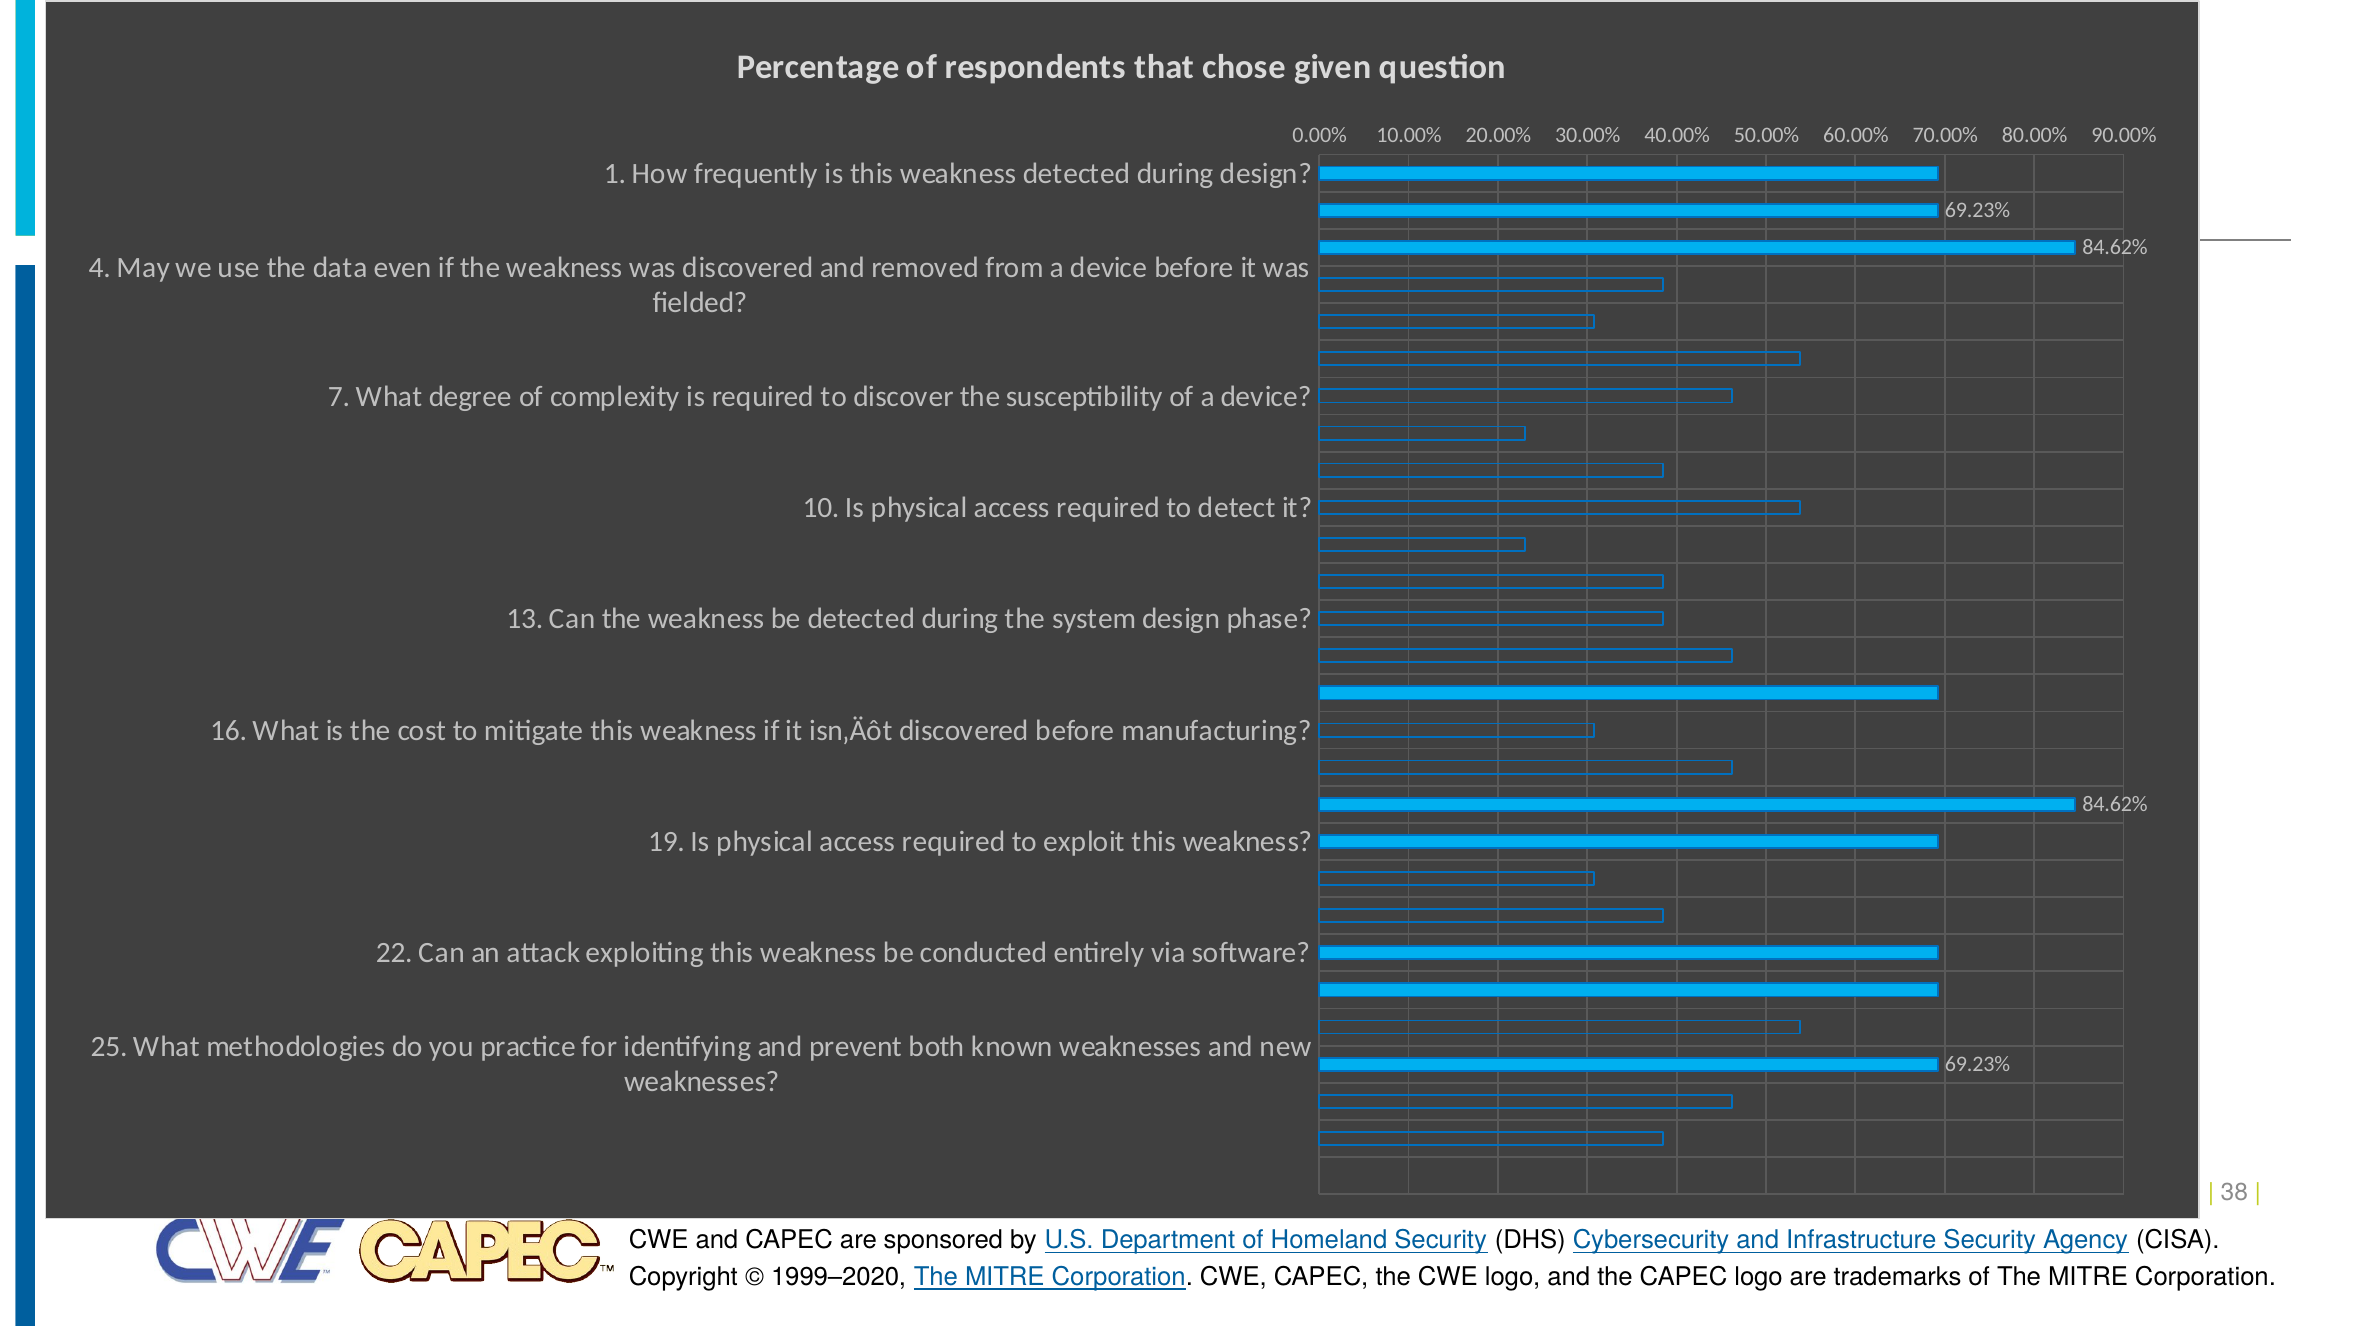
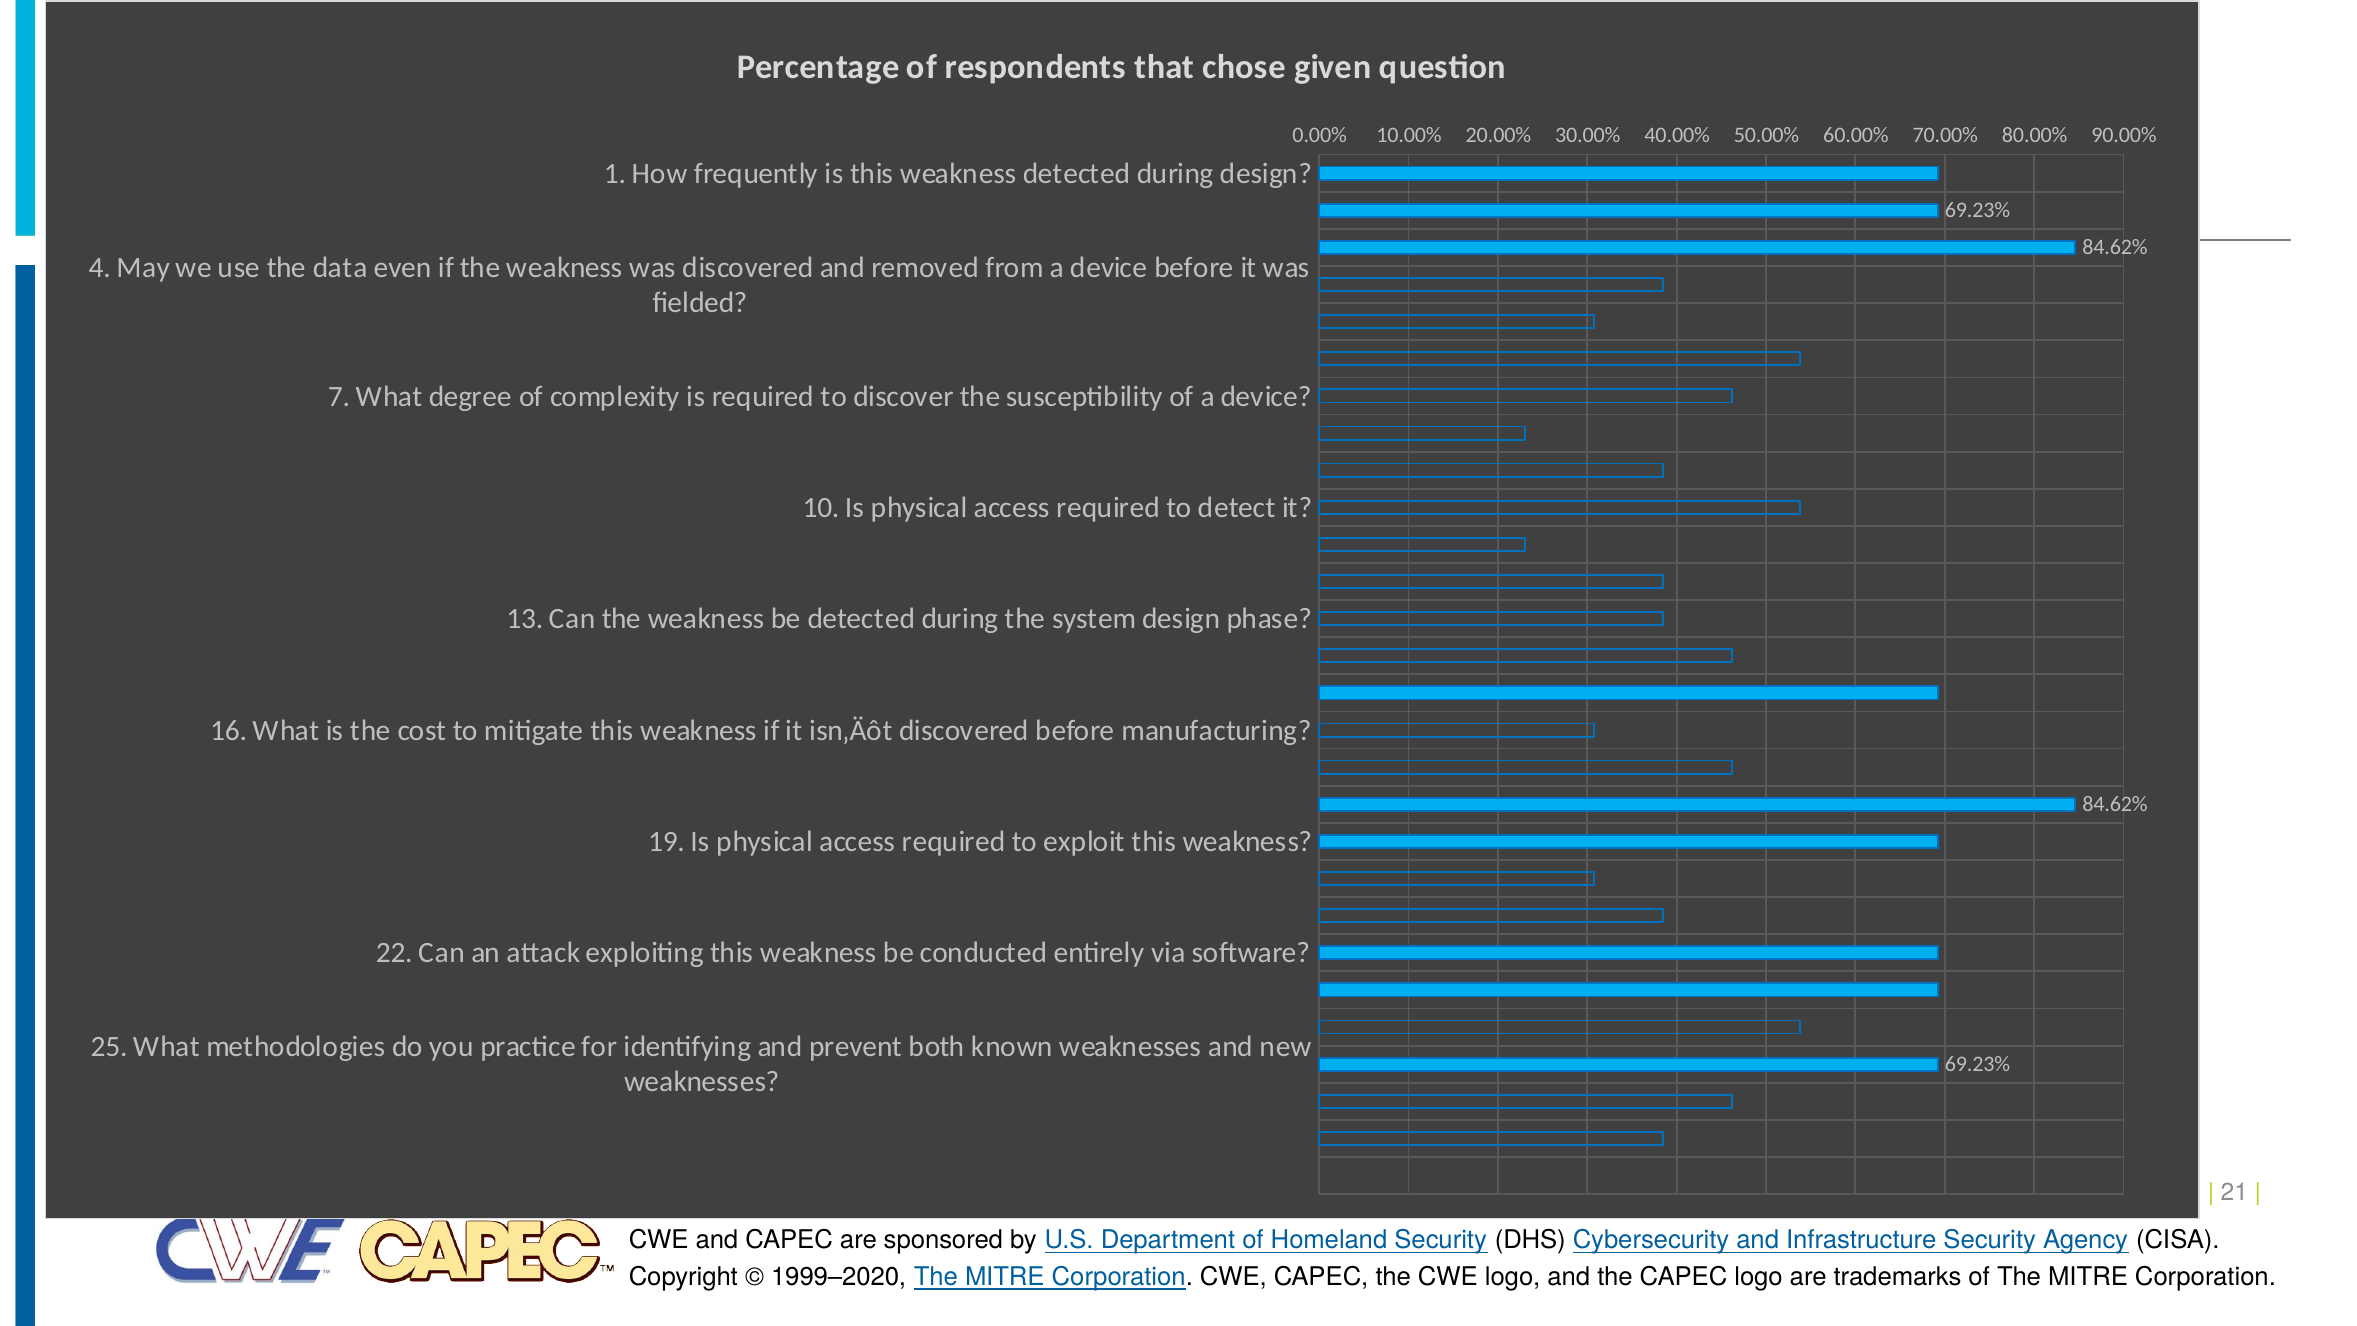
38: 38 -> 21 (2234, 1192)
